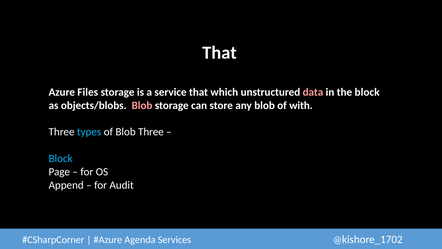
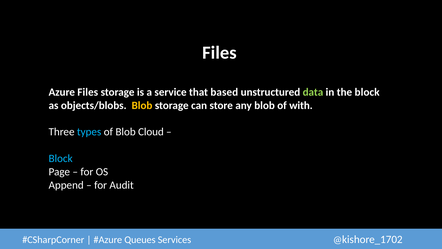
That: That -> Files (219, 53)
which: which -> based (224, 92)
data colour: pink -> light green (313, 92)
Blob colour: pink -> yellow (142, 105)
Blob Three: Three -> Cloud (151, 132)
Agenda: Agenda -> Queues (140, 240)
